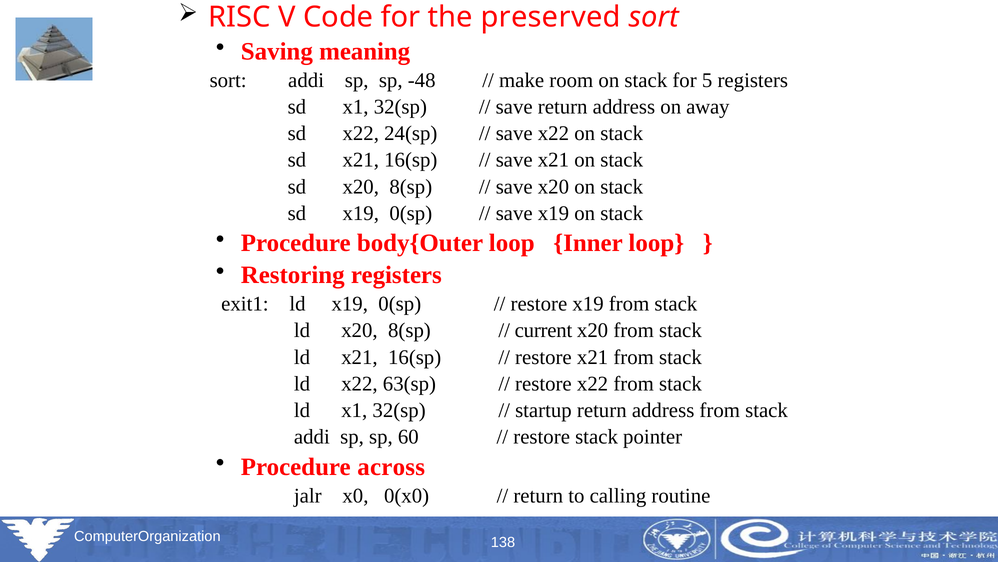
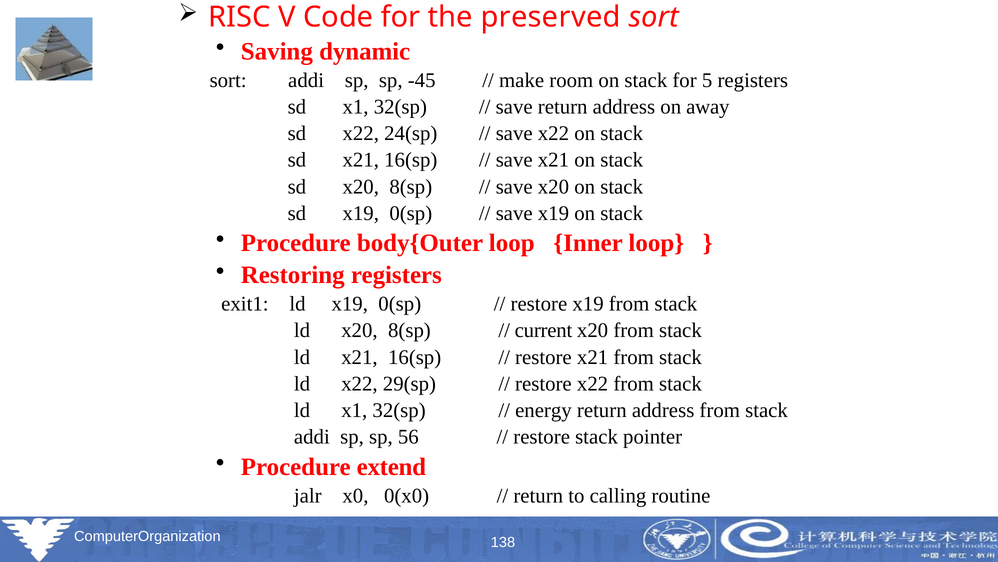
meaning: meaning -> dynamic (365, 51)
-48: -48 -> -45 (422, 80)
63(sp: 63(sp -> 29(sp (409, 383)
startup: startup -> energy (543, 410)
60: 60 -> 56 (408, 437)
across: across -> extend (391, 466)
